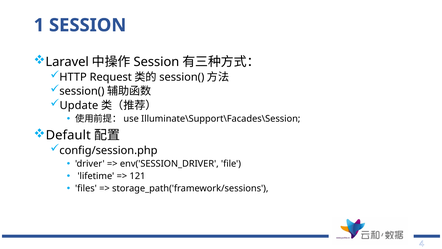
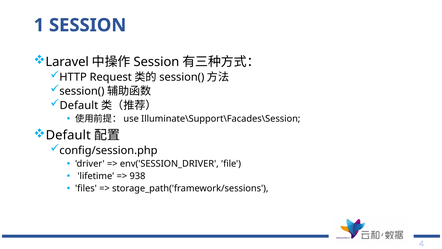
Update: Update -> Default (79, 105)
121: 121 -> 938 (137, 176)
